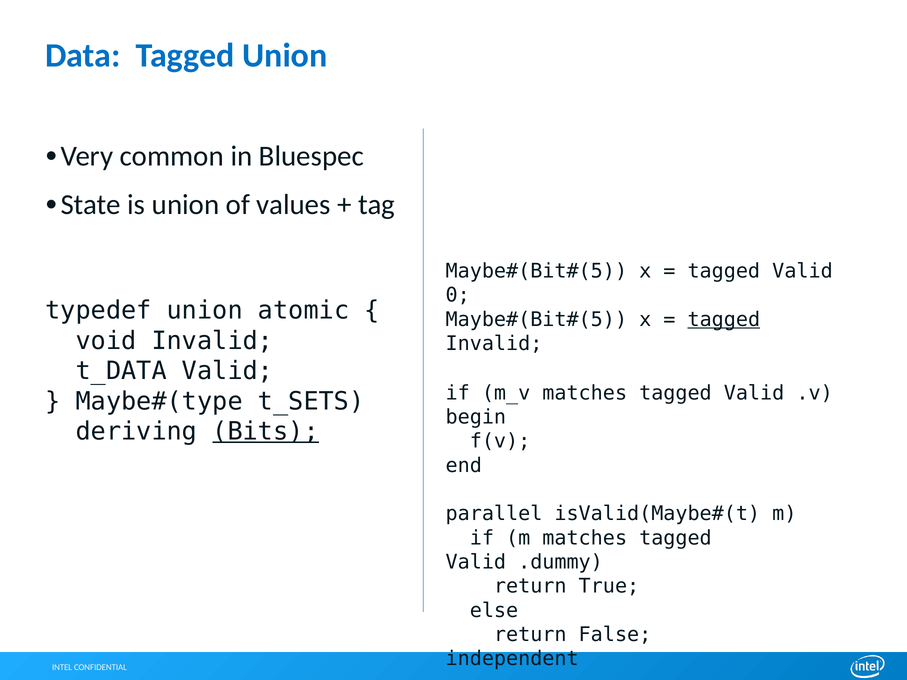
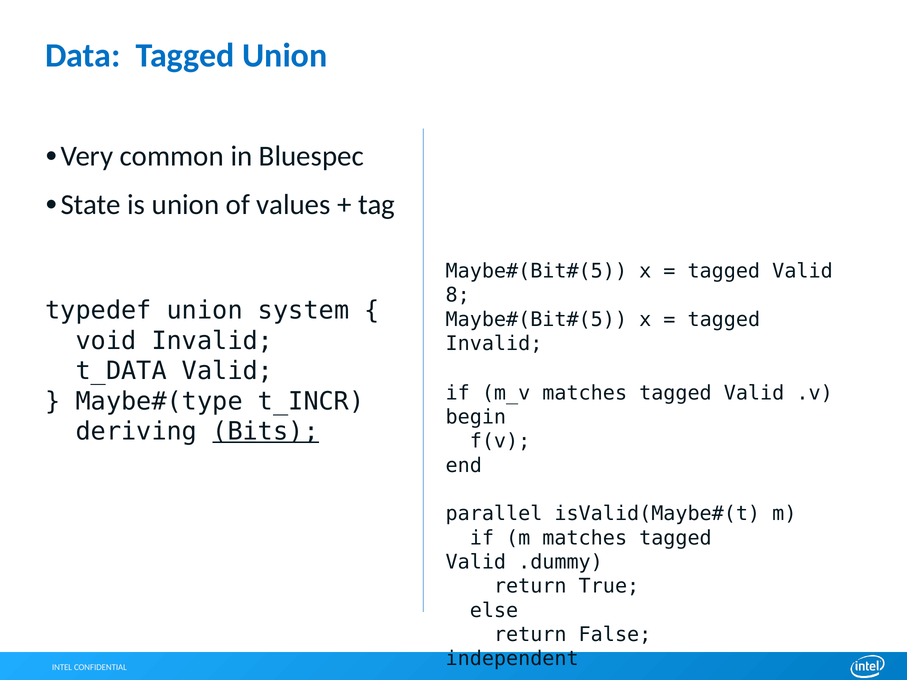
0: 0 -> 8 (458, 295)
atomic: atomic -> system (304, 311)
tagged underline: present -> none (724, 320)
t_SETS: t_SETS -> t_INCR (311, 401)
